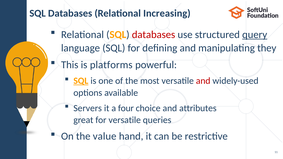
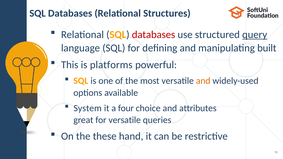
Increasing: Increasing -> Structures (167, 13)
they: they -> built (267, 48)
SQL underline: present -> none (81, 81)
and colour: red -> orange (203, 81)
Servers: Servers -> System (88, 108)
value: value -> these (105, 136)
